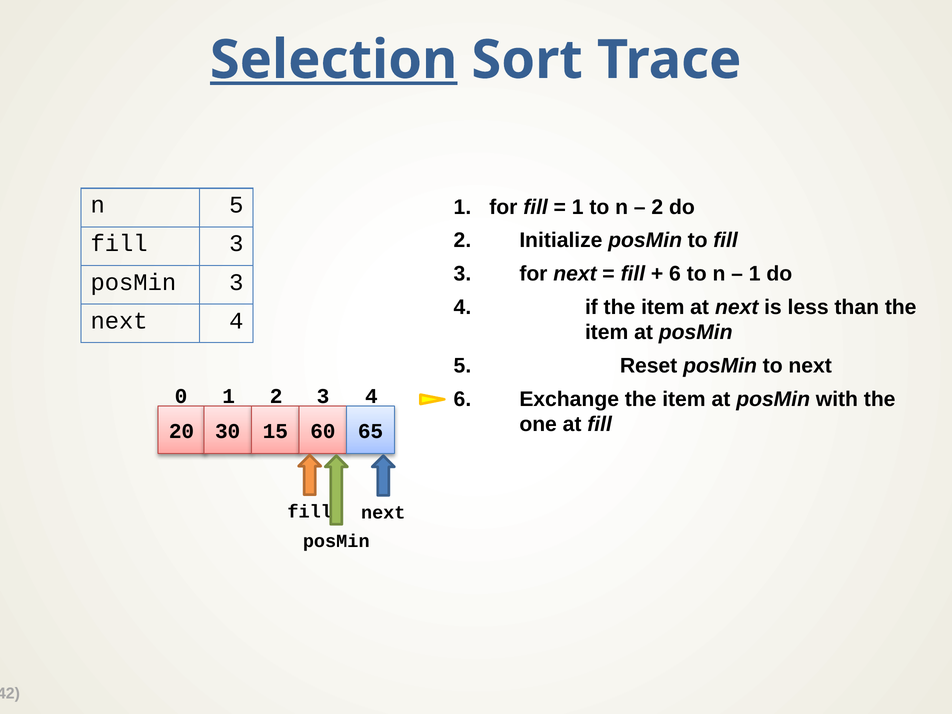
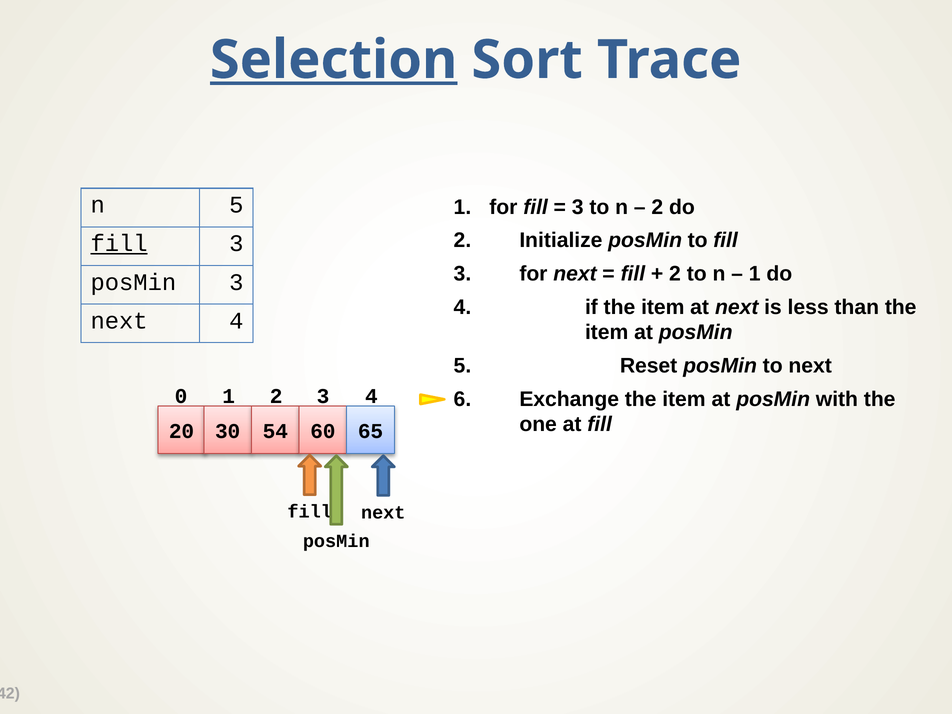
1: 1 -> 3 (578, 207)
fill underline: none -> present (119, 244)
6: 6 -> 2 (675, 274)
15: 15 -> 54 (275, 431)
